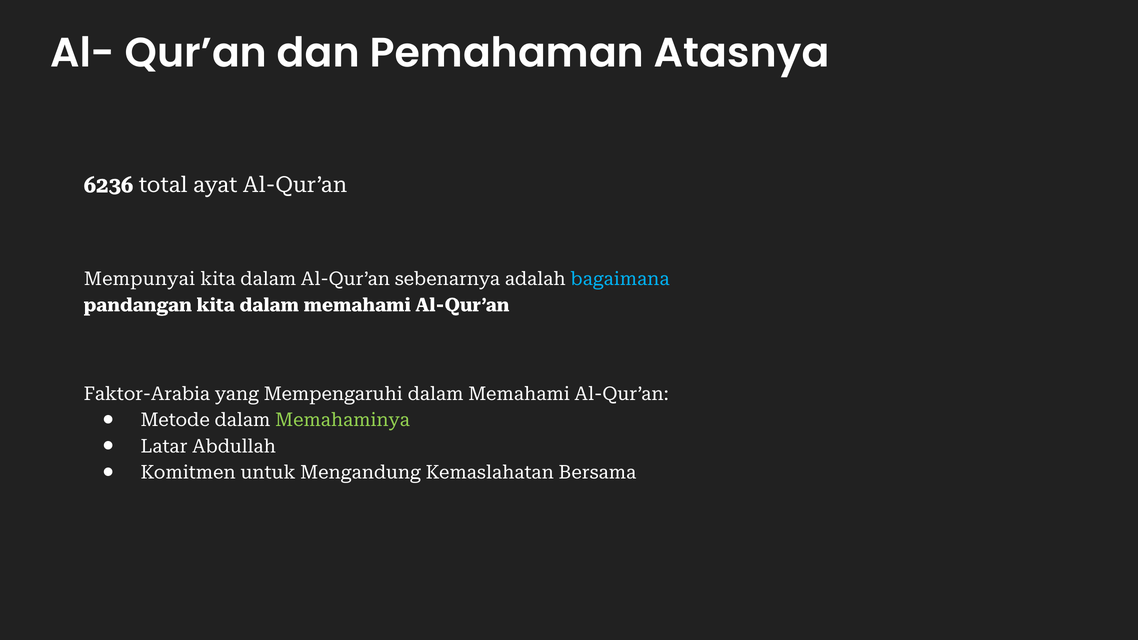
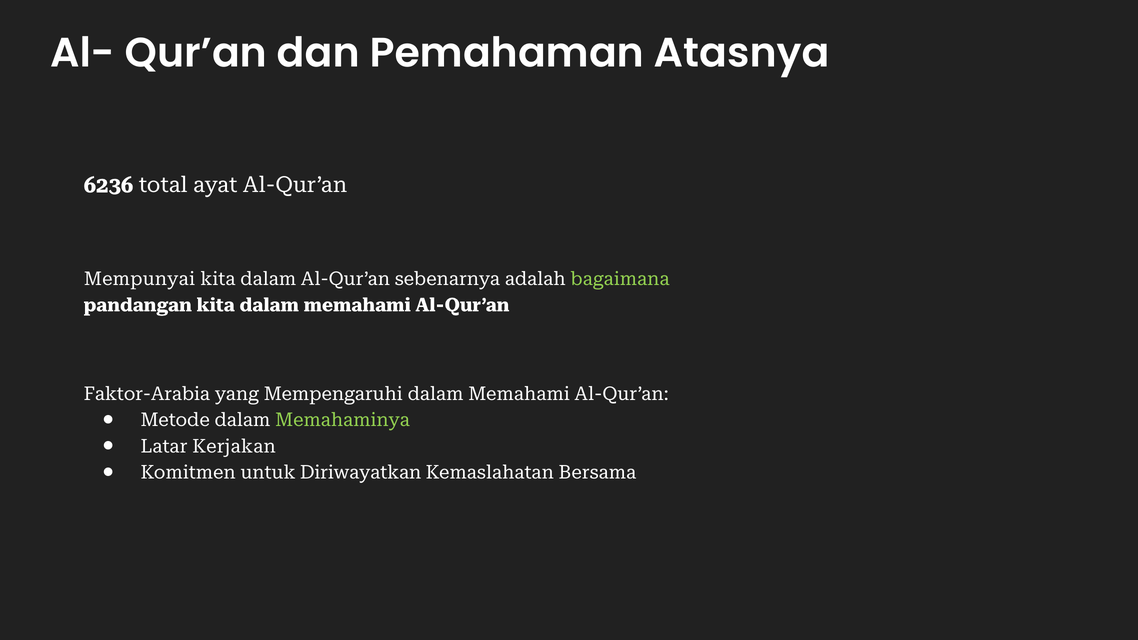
bagaimana colour: light blue -> light green (620, 279)
Abdullah: Abdullah -> Kerjakan (234, 446)
Mengandung: Mengandung -> Diriwayatkan (361, 473)
